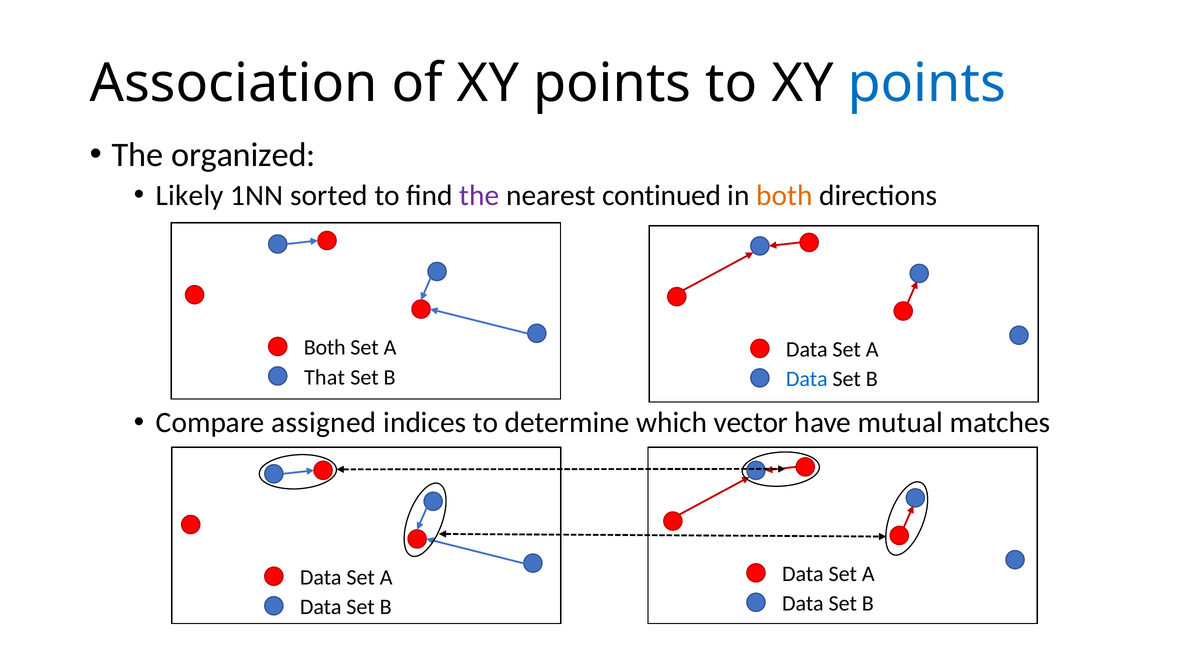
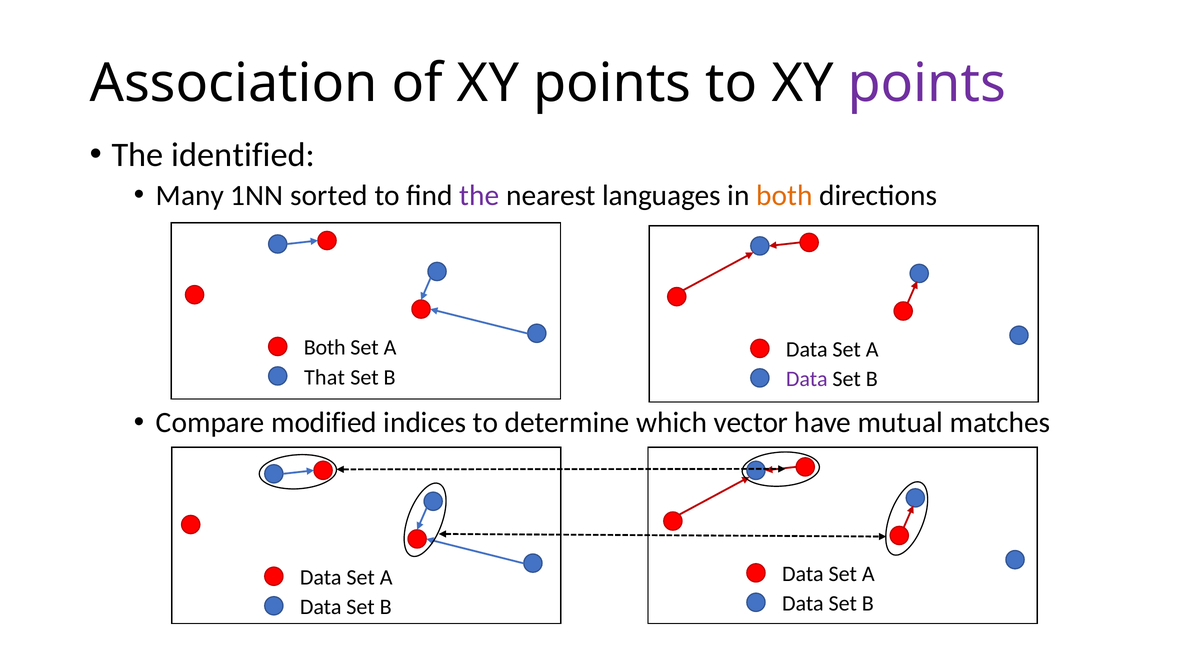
points colour: blue -> purple (927, 83)
organized: organized -> identified (243, 155)
Likely: Likely -> Many (190, 195)
continued: continued -> languages (662, 195)
Data colour: blue -> purple (807, 379)
assigned: assigned -> modified (324, 423)
